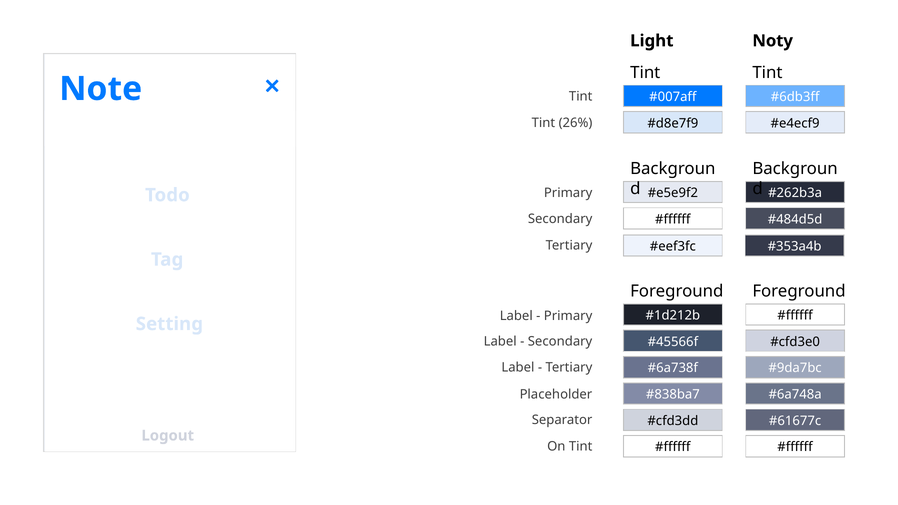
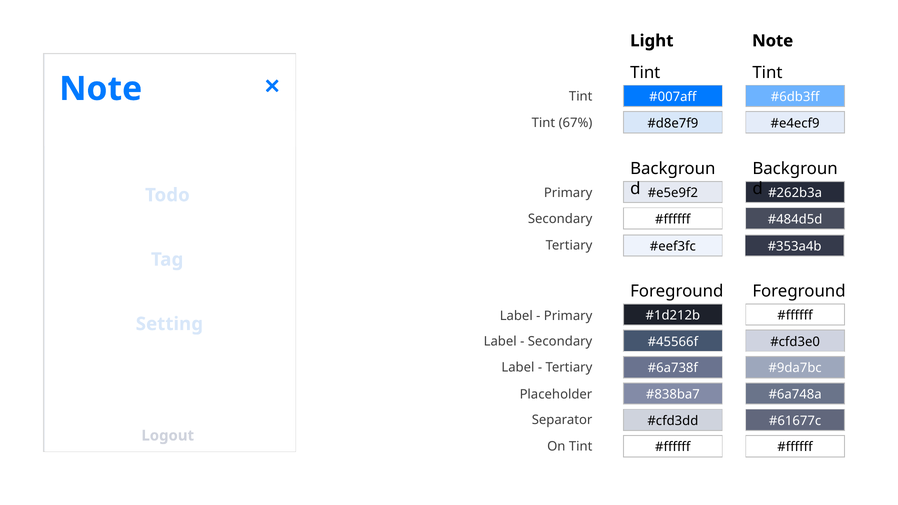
Noty: Noty -> Note (773, 41)
26%: 26% -> 67% (576, 123)
